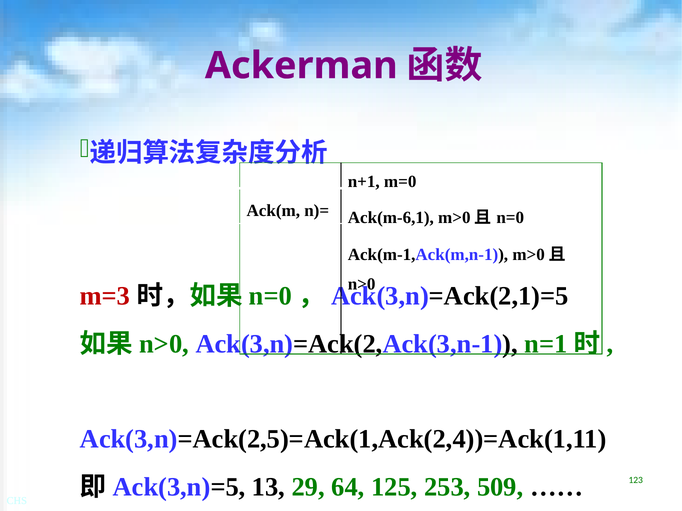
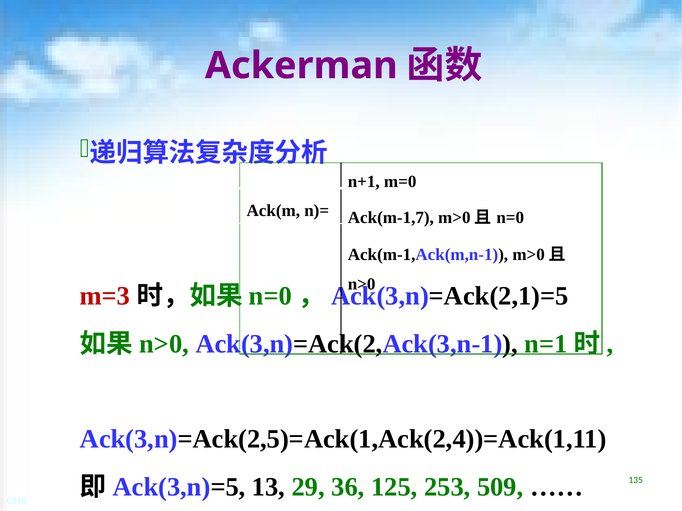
Ack(m-6,1: Ack(m-6,1 -> Ack(m-1,7 (391, 218)
64: 64 -> 36 (348, 487)
123: 123 -> 135 (636, 481)
